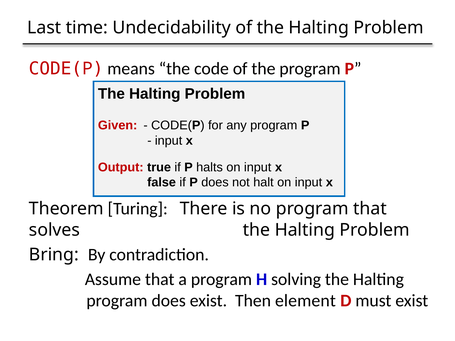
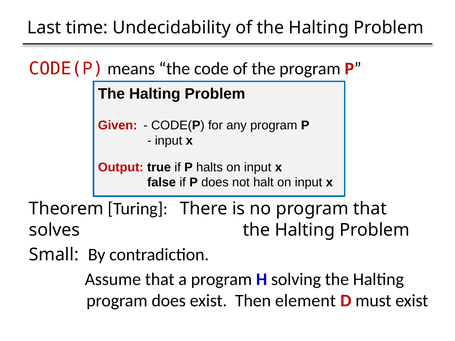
Bring: Bring -> Small (54, 255)
